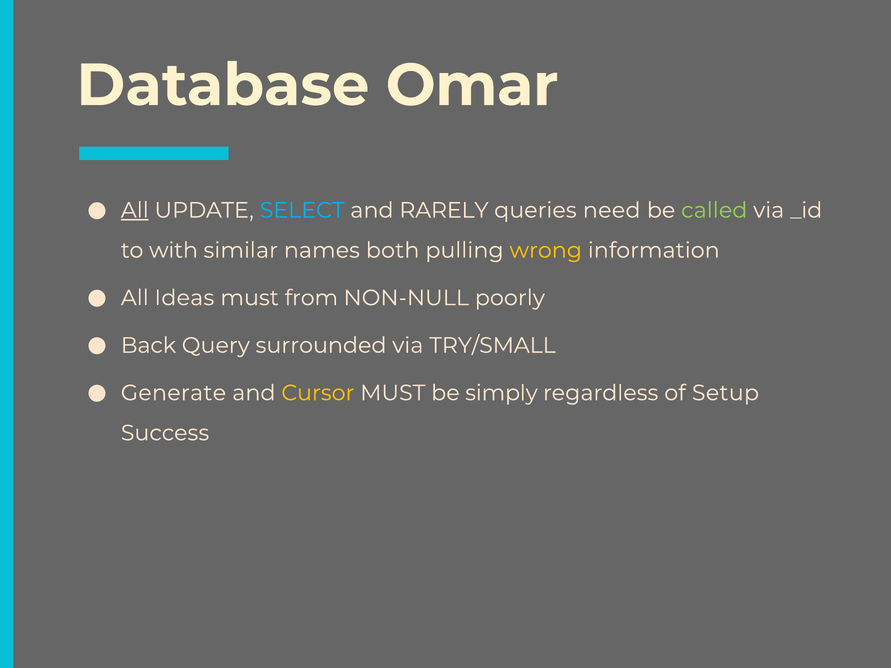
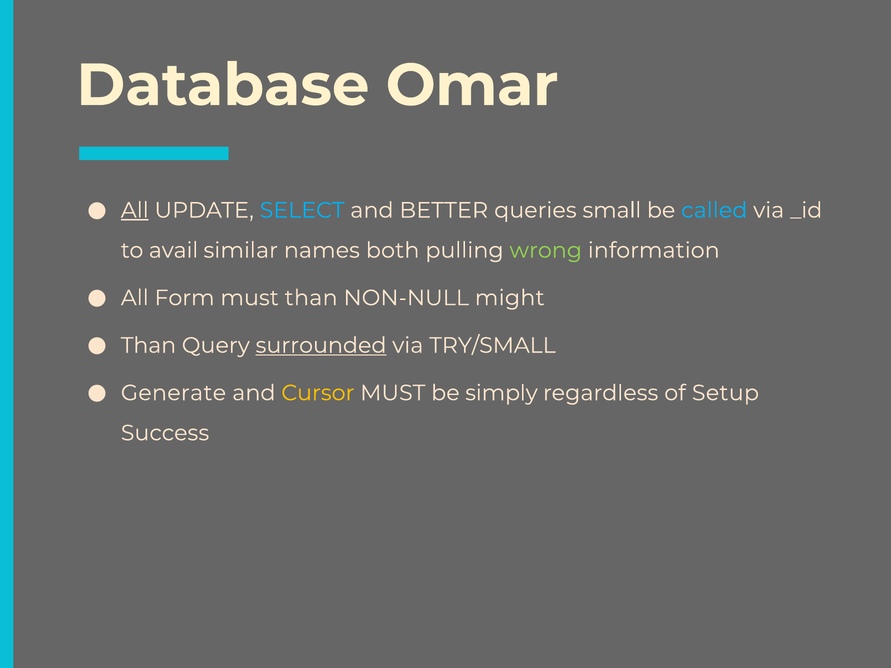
RARELY: RARELY -> BETTER (444, 210)
need: need -> small (612, 210)
called colour: light green -> light blue (714, 210)
with: with -> avail (174, 250)
wrong colour: yellow -> light green (546, 250)
Ideas: Ideas -> Form (185, 298)
must from: from -> than (311, 298)
poorly: poorly -> might (510, 298)
Back: Back -> Than (148, 346)
surrounded underline: none -> present (321, 346)
